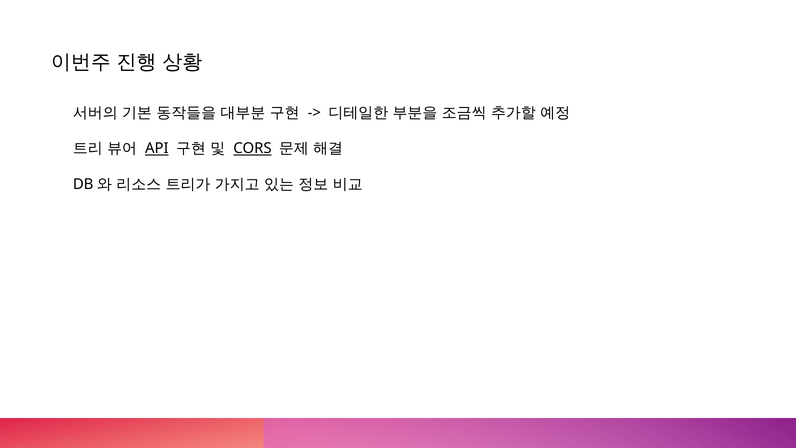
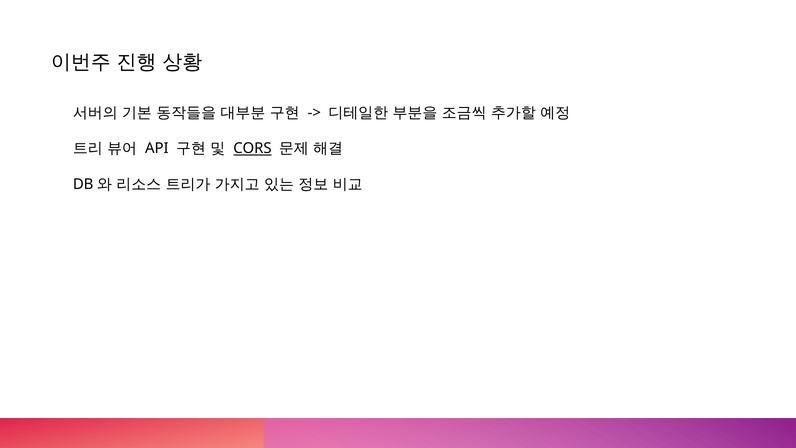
API underline: present -> none (157, 148)
